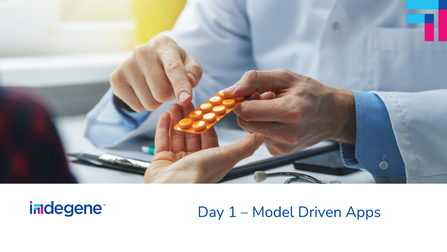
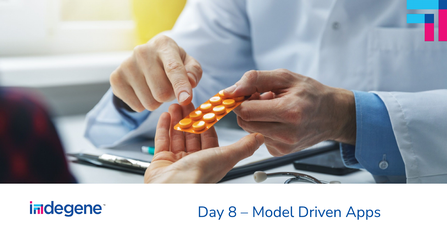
1: 1 -> 8 (232, 212)
